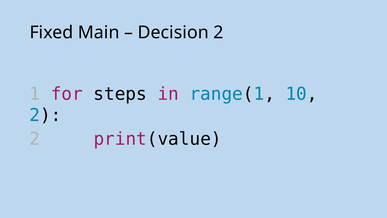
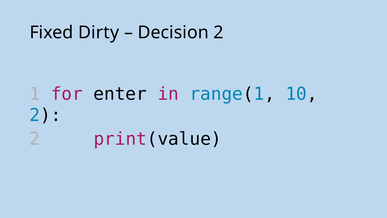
Main: Main -> Dirty (99, 33)
steps: steps -> enter (120, 94)
